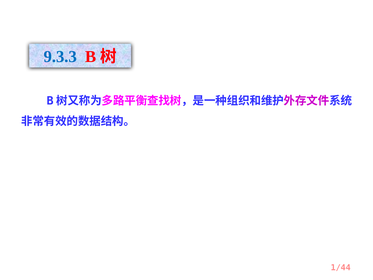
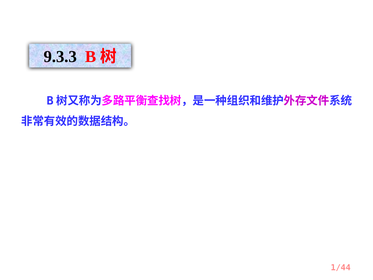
9.3.3 colour: blue -> black (60, 57)
